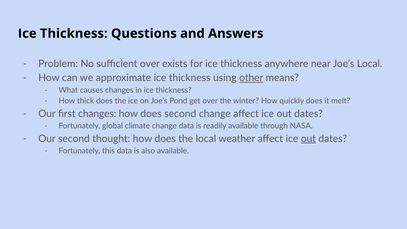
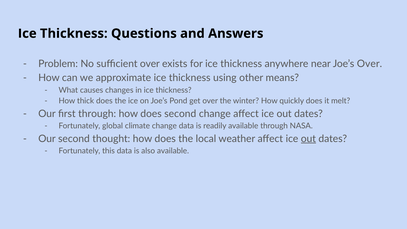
Joe’s Local: Local -> Over (369, 64)
other underline: present -> none (251, 78)
first changes: changes -> through (97, 114)
